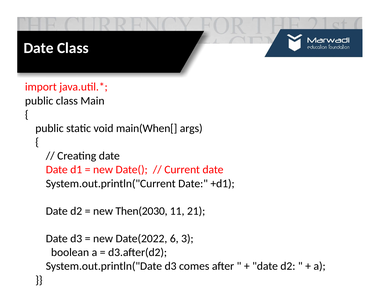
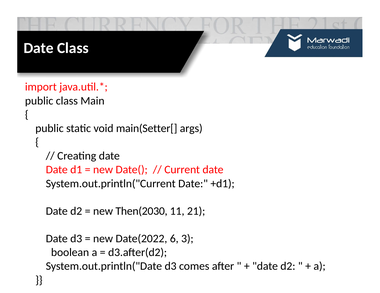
main(When[: main(When[ -> main(Setter[ (147, 129)
